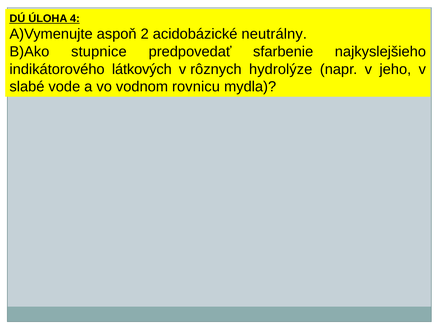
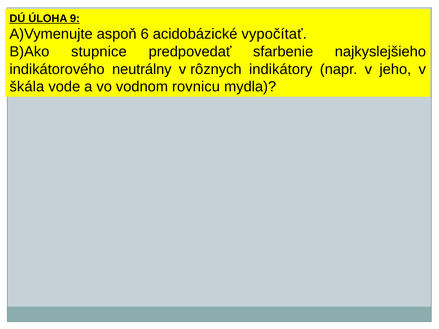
4: 4 -> 9 (75, 19)
2: 2 -> 6 (145, 34)
neutrálny: neutrálny -> vypočítať (274, 34)
látkových: látkových -> neutrálny (142, 69)
hydrolýze: hydrolýze -> indikátory (281, 69)
slabé: slabé -> škála (27, 87)
